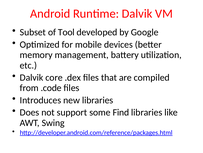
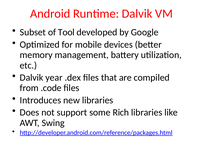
core: core -> year (54, 77)
Find: Find -> Rich (121, 112)
